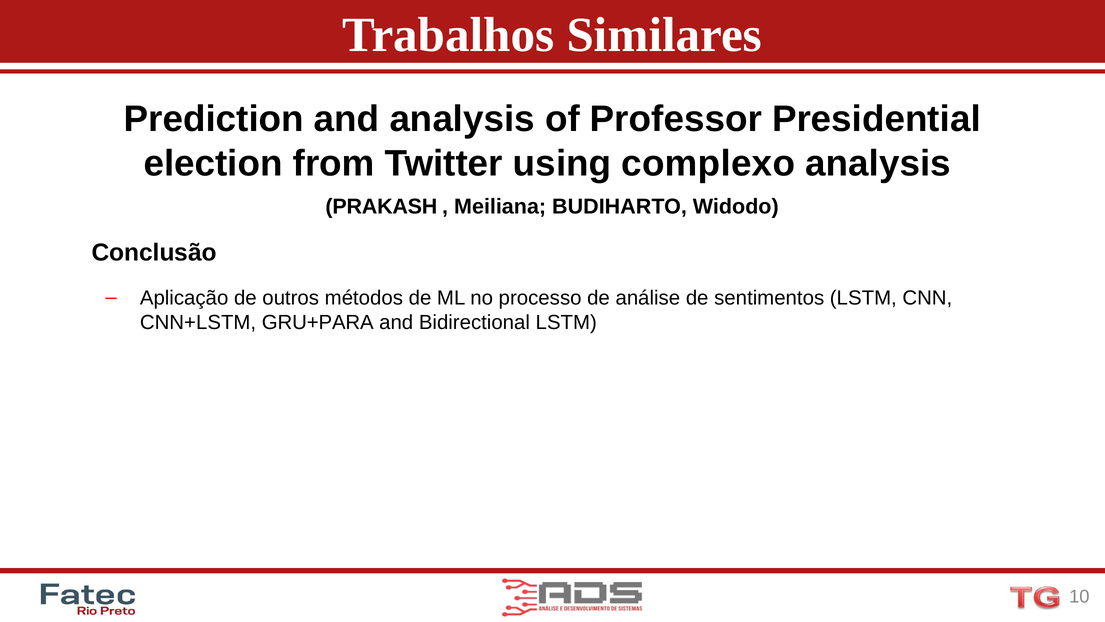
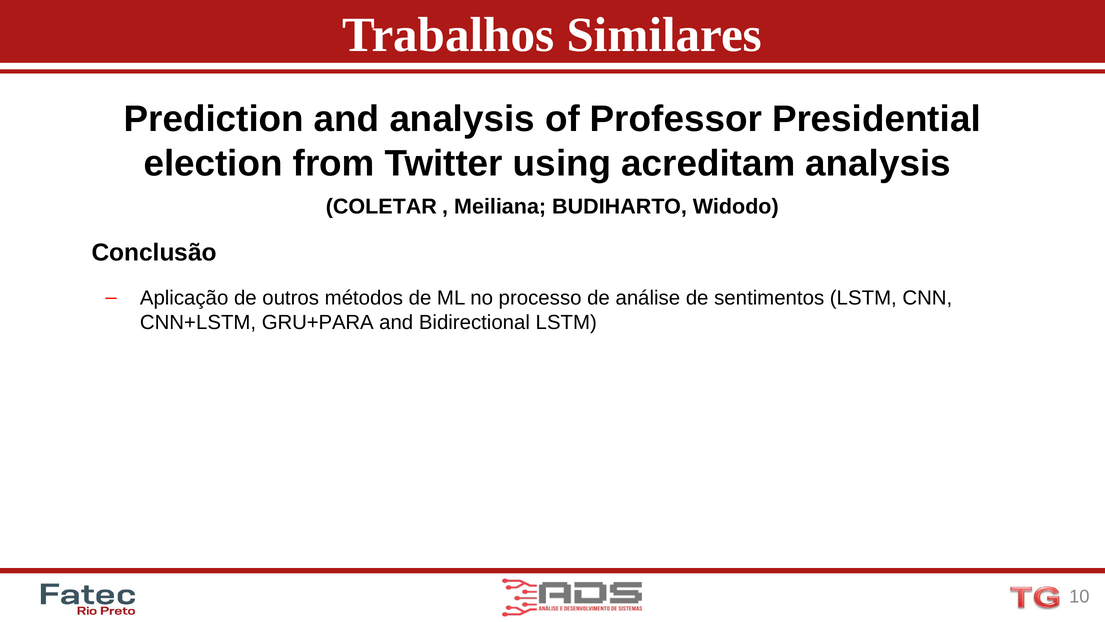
complexo: complexo -> acreditam (708, 163)
PRAKASH: PRAKASH -> COLETAR (381, 206)
